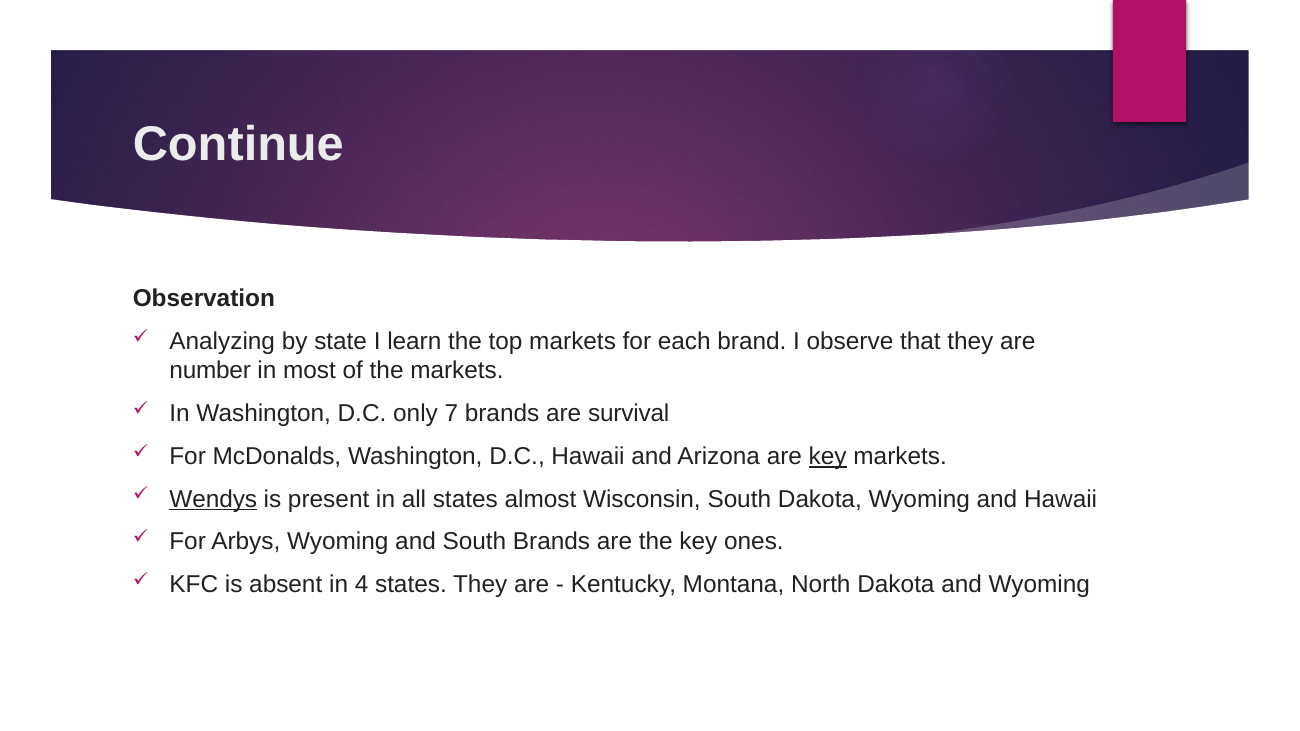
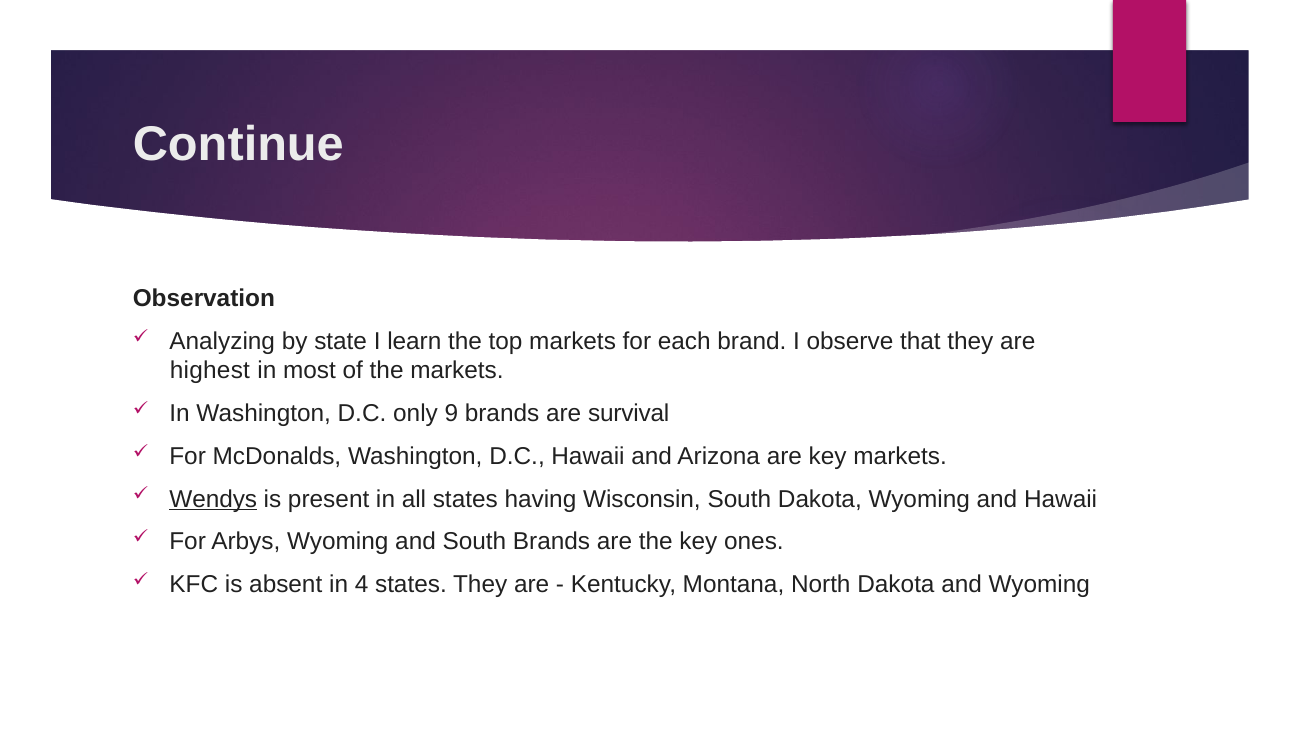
number: number -> highest (210, 371)
7: 7 -> 9 (451, 414)
key underline: present -> none (828, 456)
almost: almost -> having (540, 499)
